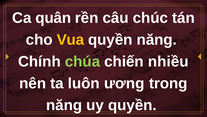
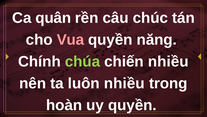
Vua colour: yellow -> pink (70, 40)
luôn ương: ương -> nhiều (124, 83)
năng: năng -> hoàn (64, 105)
